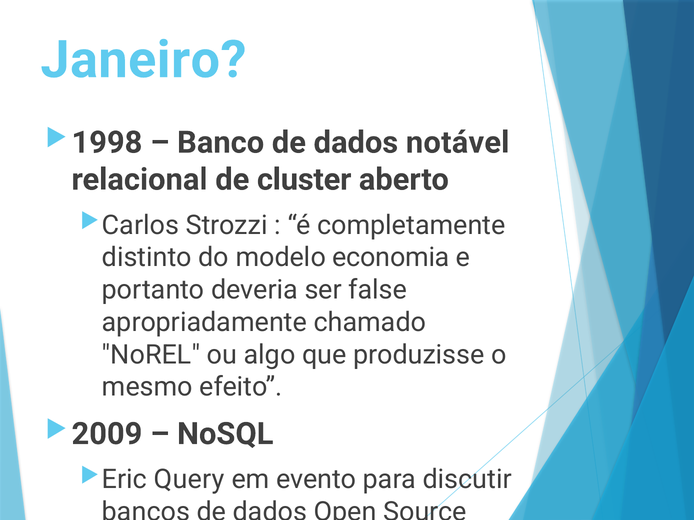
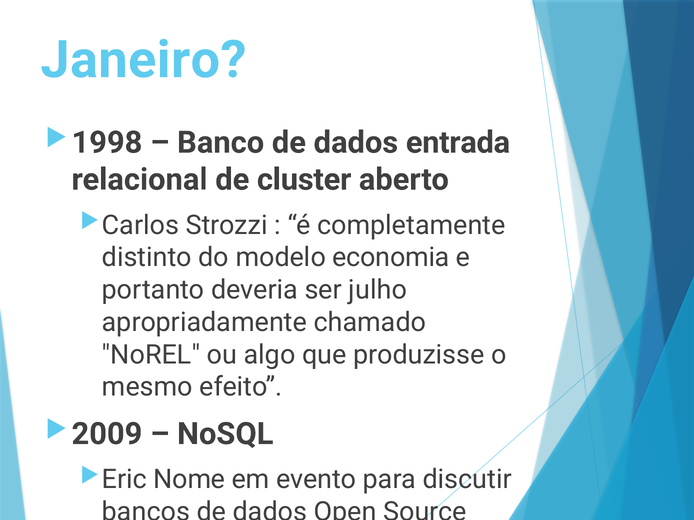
notável: notável -> entrada (458, 143)
false: false -> julho (378, 290)
Query: Query -> Nome (189, 480)
